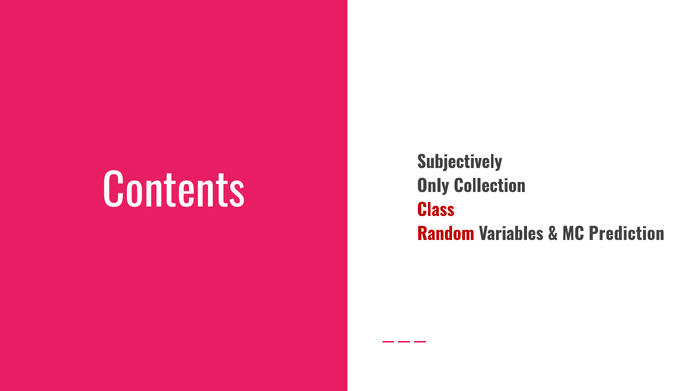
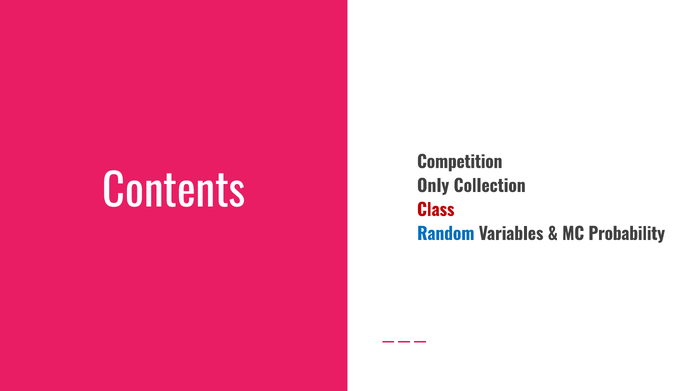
Subjectively: Subjectively -> Competition (460, 162)
Random colour: red -> blue (446, 234)
Prediction: Prediction -> Probability (627, 234)
